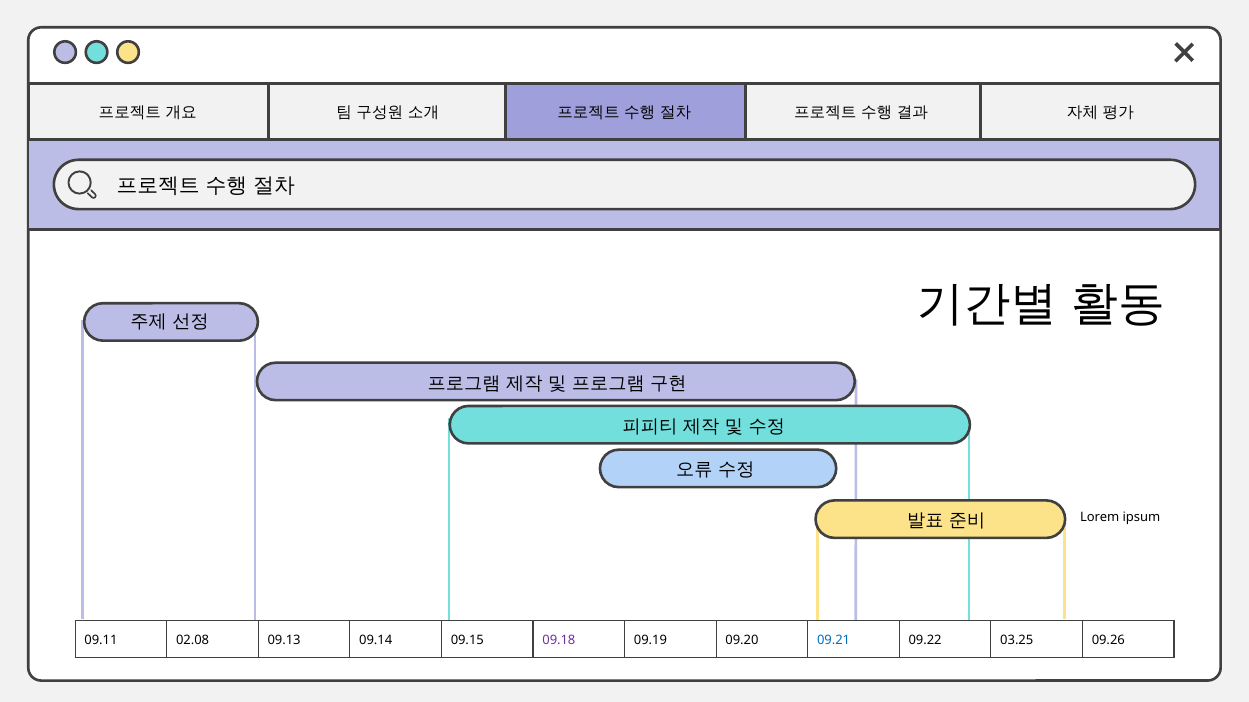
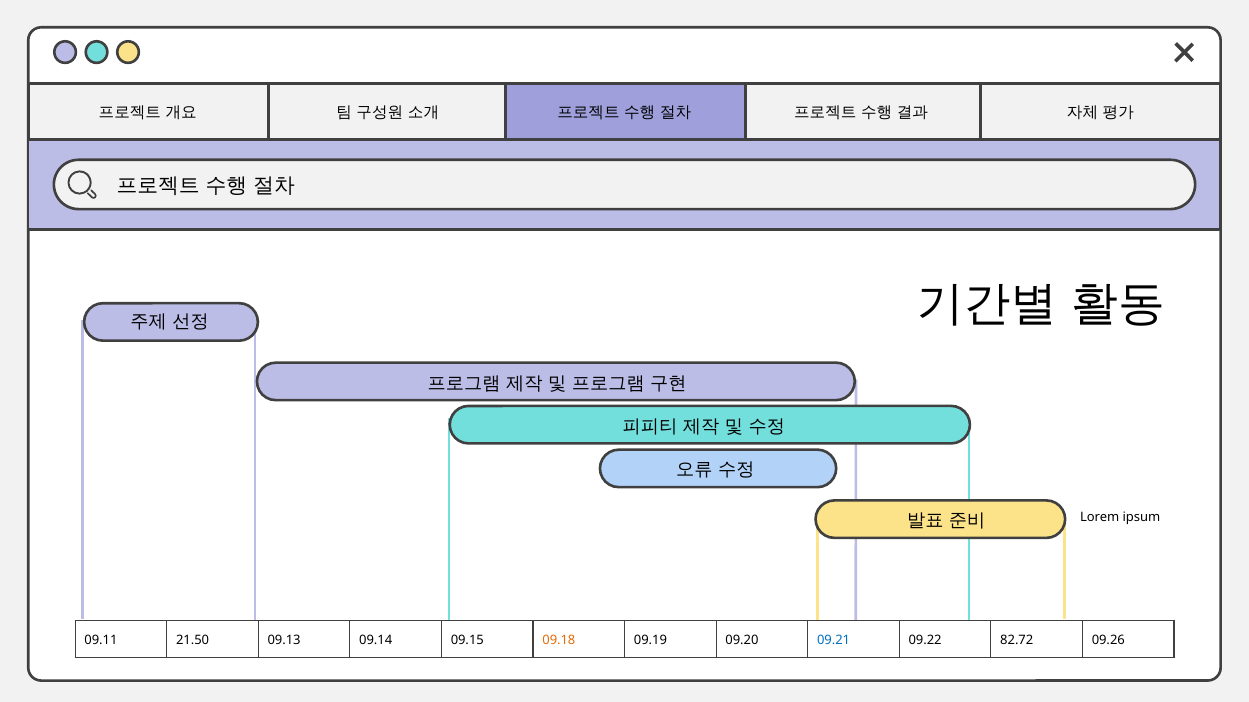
02.08: 02.08 -> 21.50 (193, 640)
09.18 colour: purple -> orange (559, 640)
03.25: 03.25 -> 82.72 (1017, 640)
